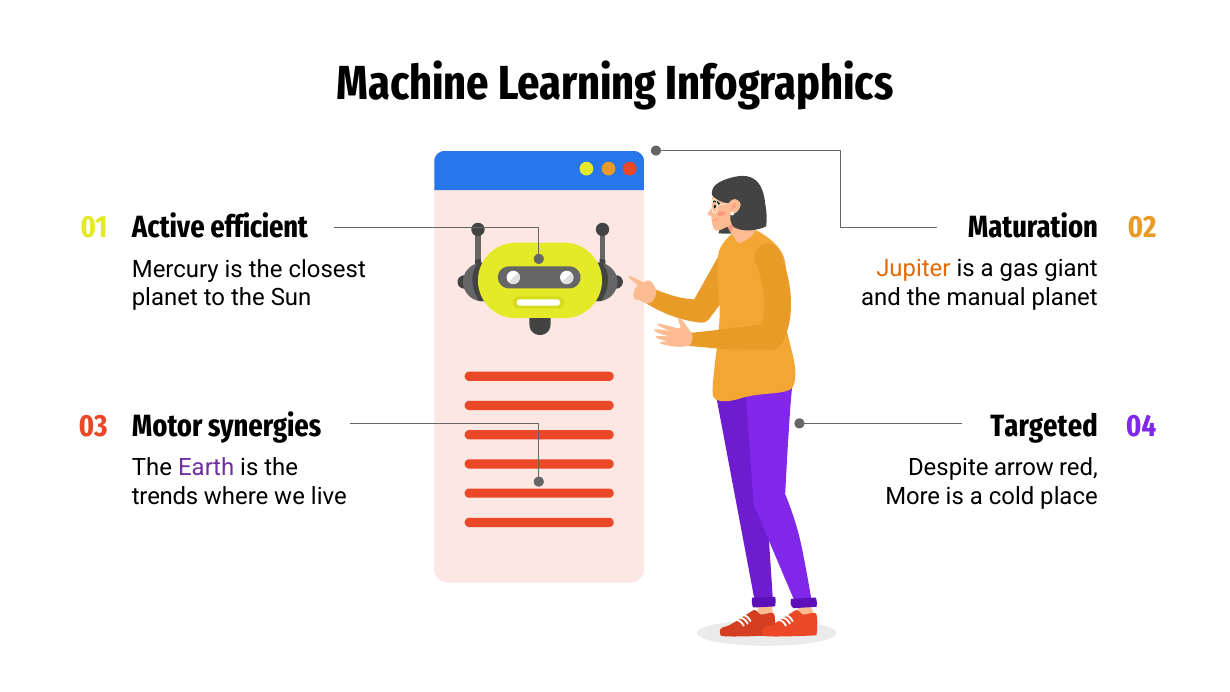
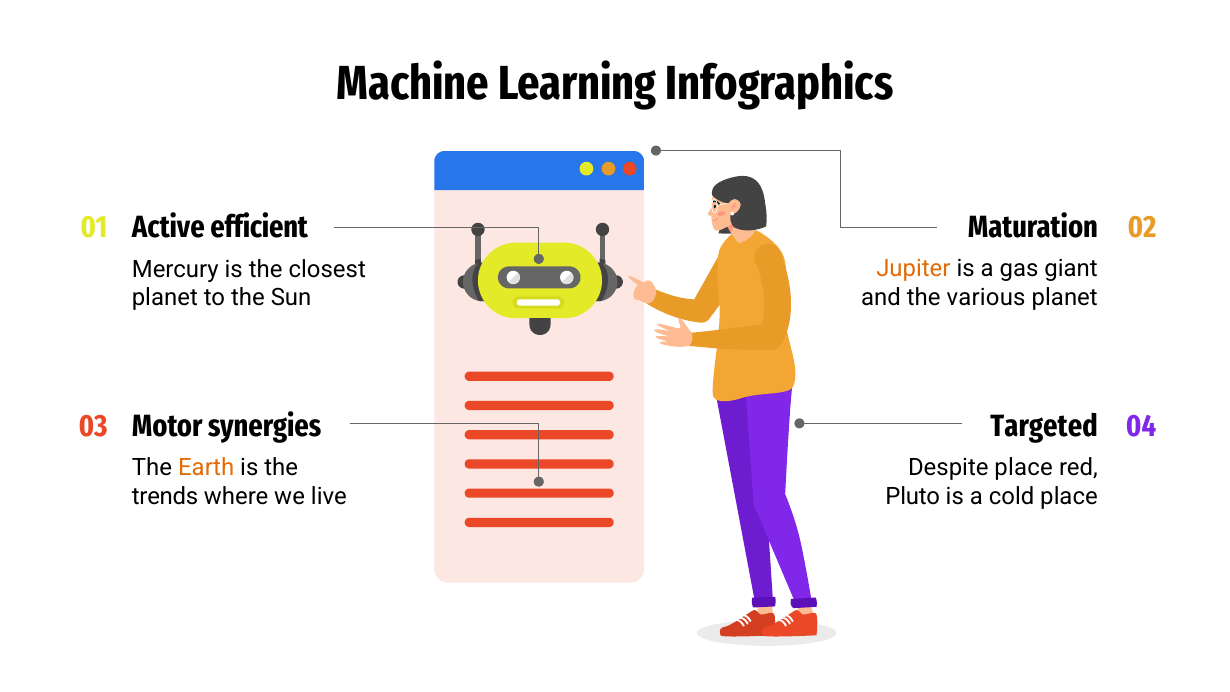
manual: manual -> various (986, 298)
Despite arrow: arrow -> place (1024, 467)
Earth colour: purple -> orange (206, 468)
More: More -> Pluto (913, 496)
